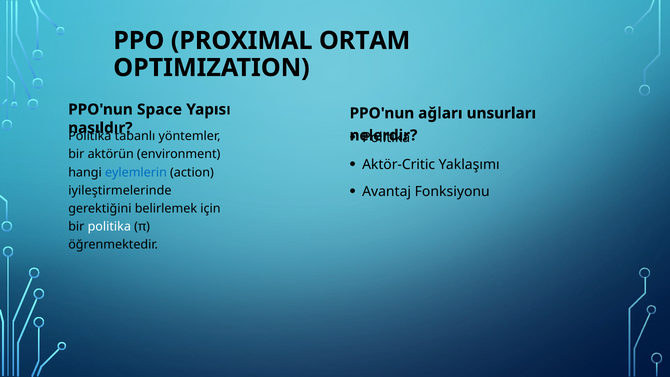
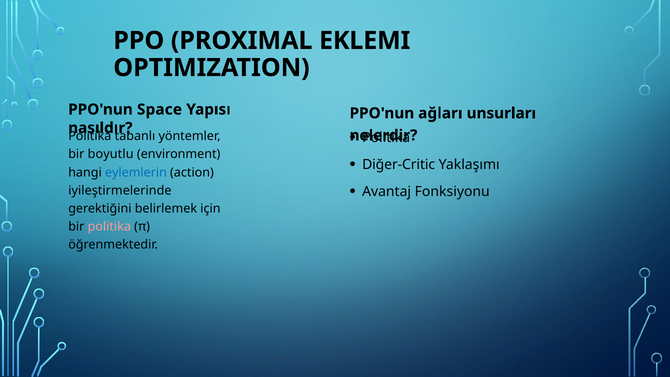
ORTAM: ORTAM -> EKLEMI (365, 41)
aktörün: aktörün -> boyutlu (111, 154)
Aktör-Critic: Aktör-Critic -> Diğer-Critic (399, 165)
politika colour: white -> pink (109, 227)
